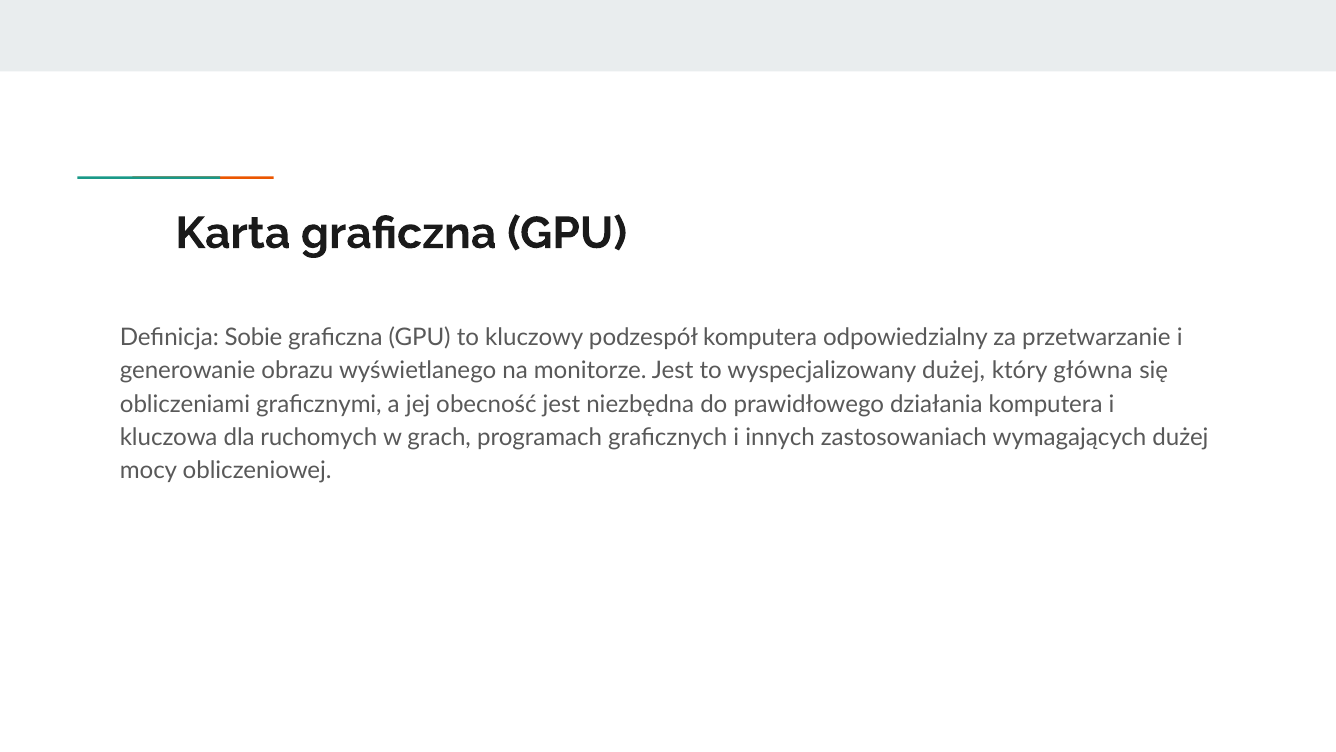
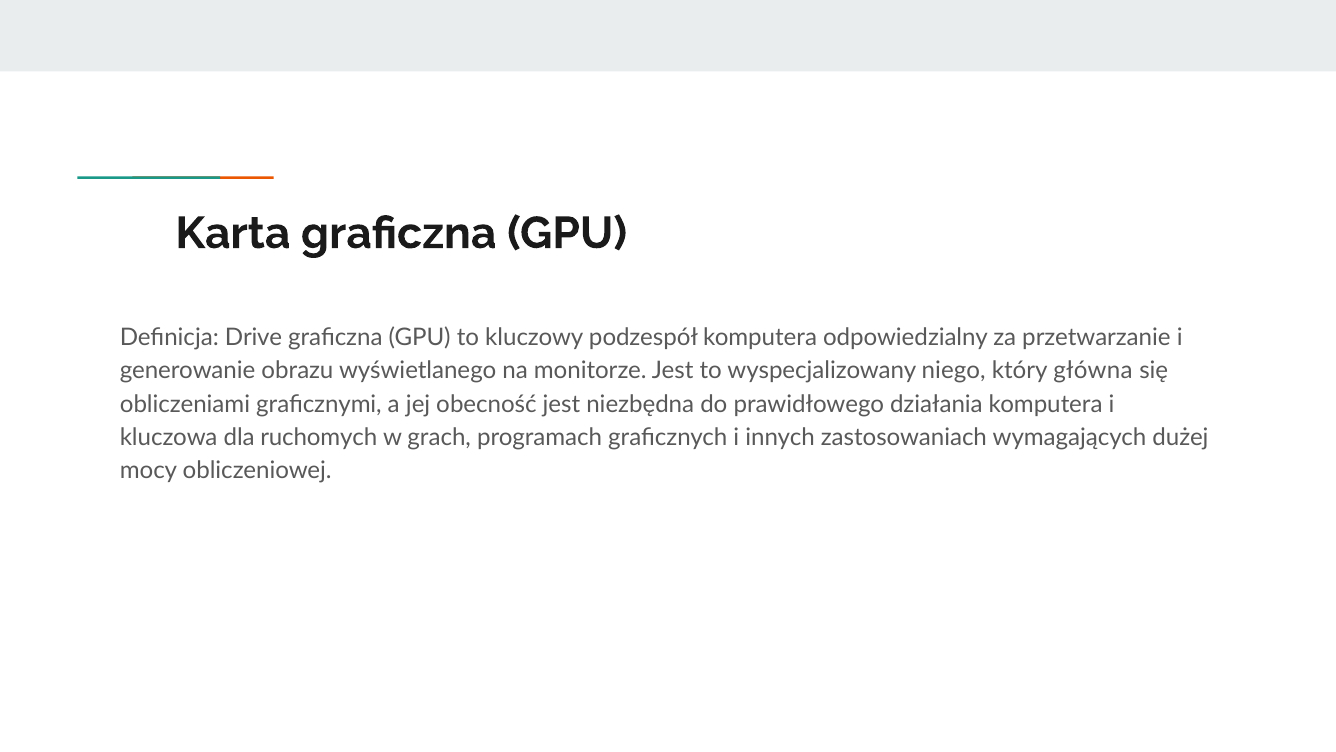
Sobie: Sobie -> Drive (254, 337)
wyspecjalizowany dużej: dużej -> niego (954, 371)
